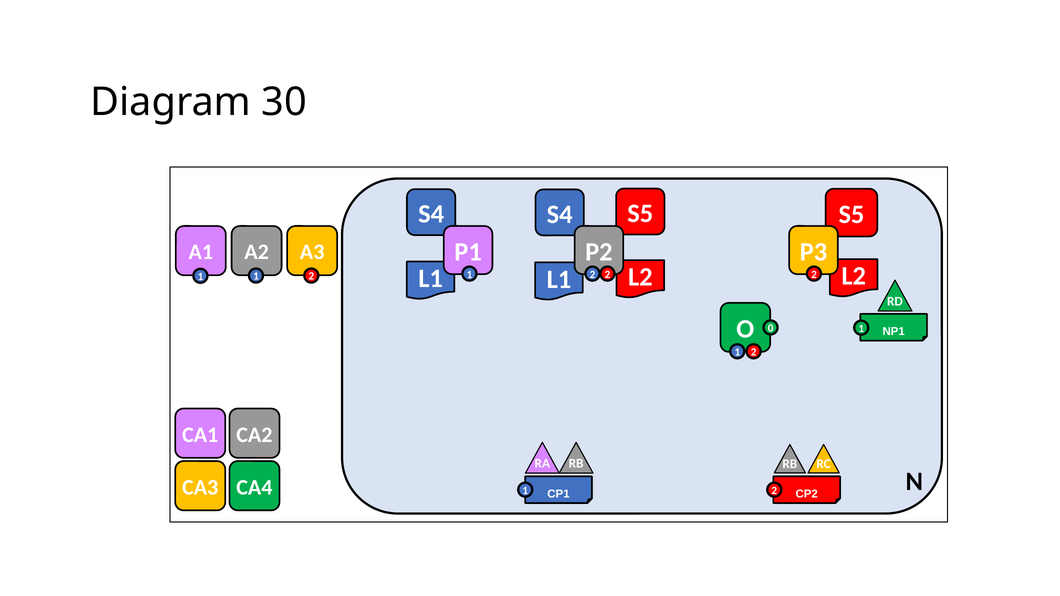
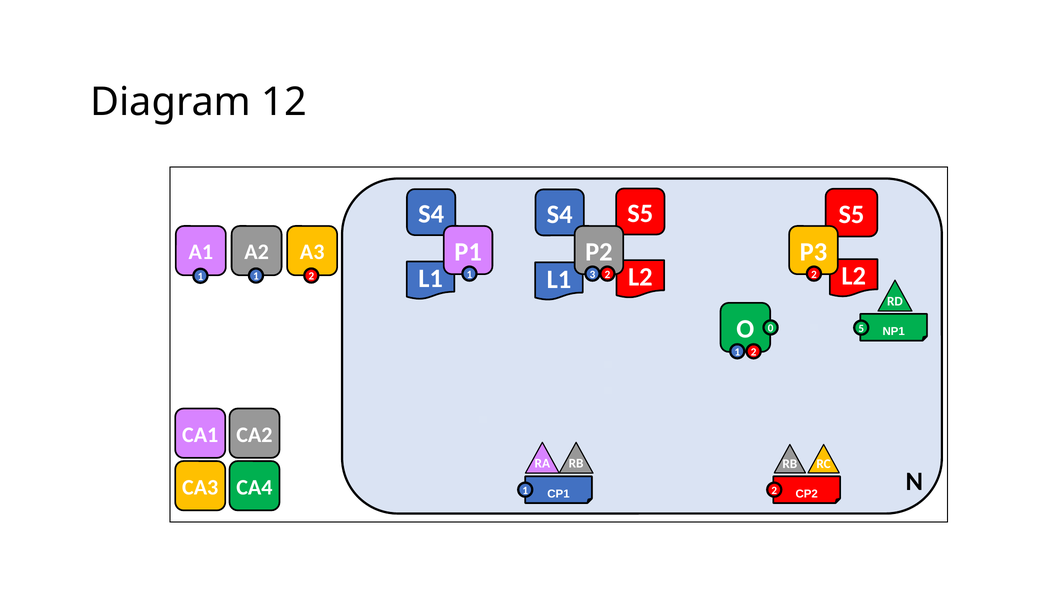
30: 30 -> 12 (284, 102)
2: 2 -> 3 (593, 275)
0 1: 1 -> 5 (861, 329)
